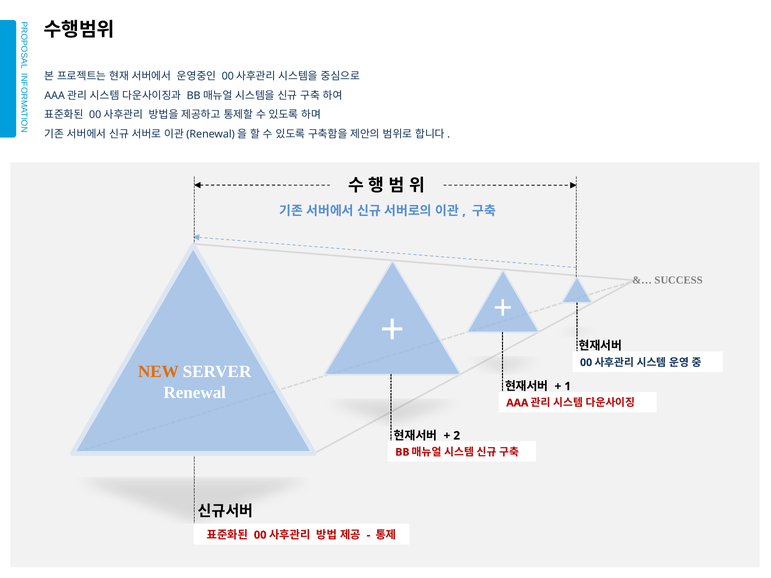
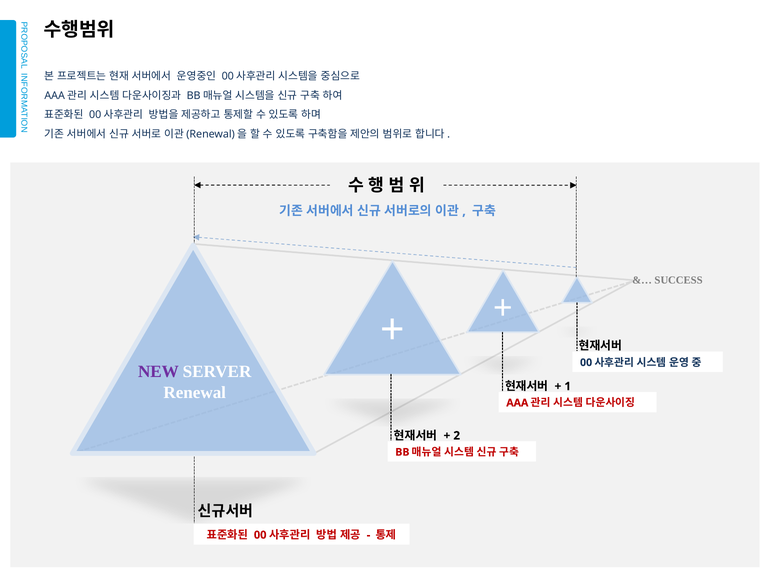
NEW colour: orange -> purple (158, 372)
